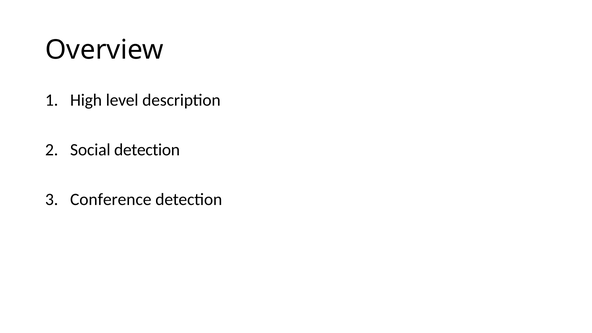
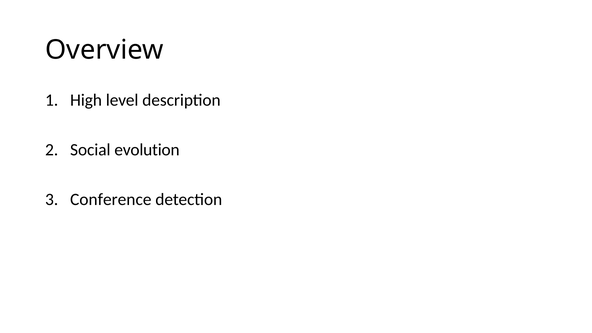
Social detection: detection -> evolution (147, 150)
